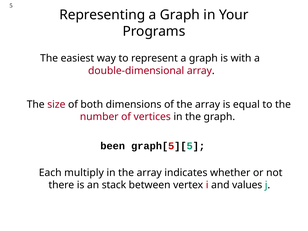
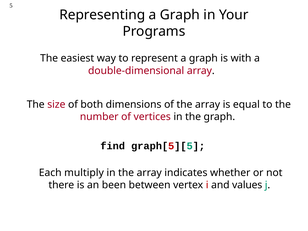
been: been -> find (113, 146)
stack: stack -> been (114, 185)
